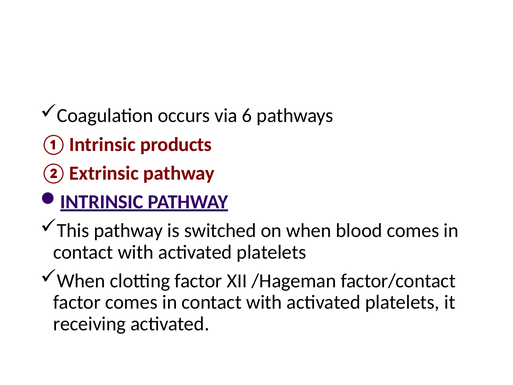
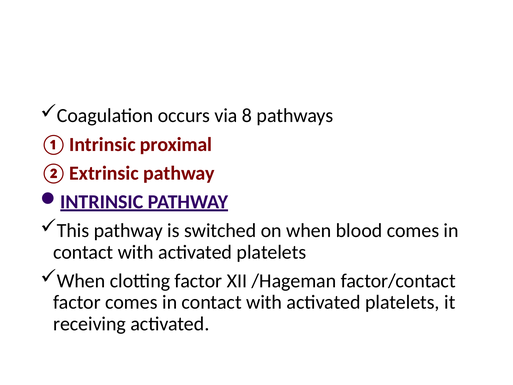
6: 6 -> 8 (247, 116)
products: products -> proximal (176, 144)
